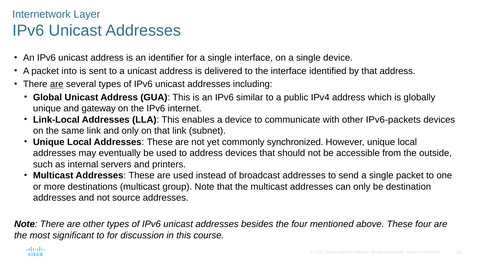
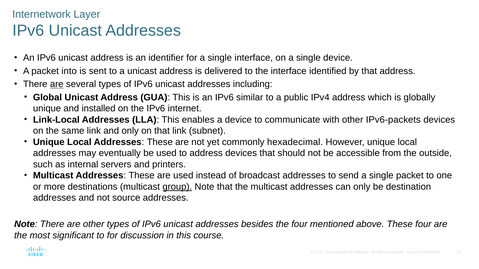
gateway: gateway -> installed (99, 109)
synchronized: synchronized -> hexadecimal (295, 142)
group underline: none -> present (177, 187)
